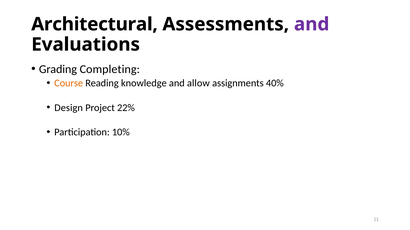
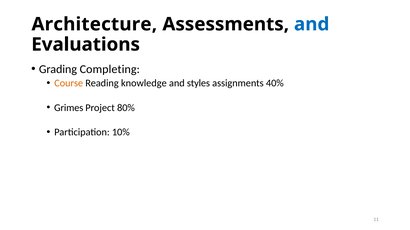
Architectural: Architectural -> Architecture (94, 24)
and colour: purple -> blue (312, 24)
allow: allow -> styles (198, 83)
Design: Design -> Grimes (69, 108)
22%: 22% -> 80% (126, 108)
